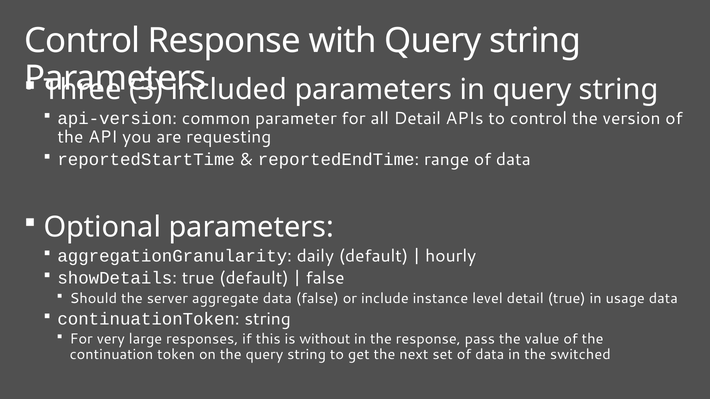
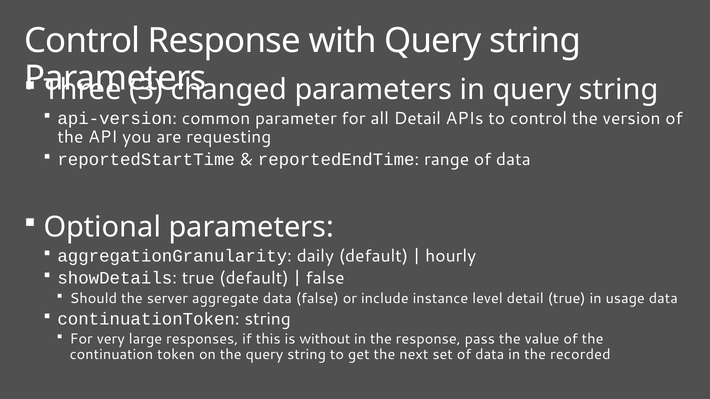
included: included -> changed (229, 90)
switched: switched -> recorded (580, 355)
